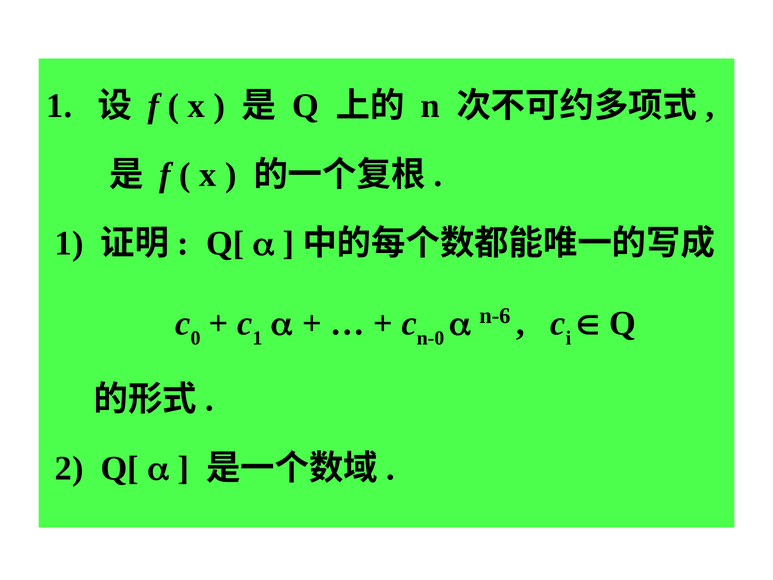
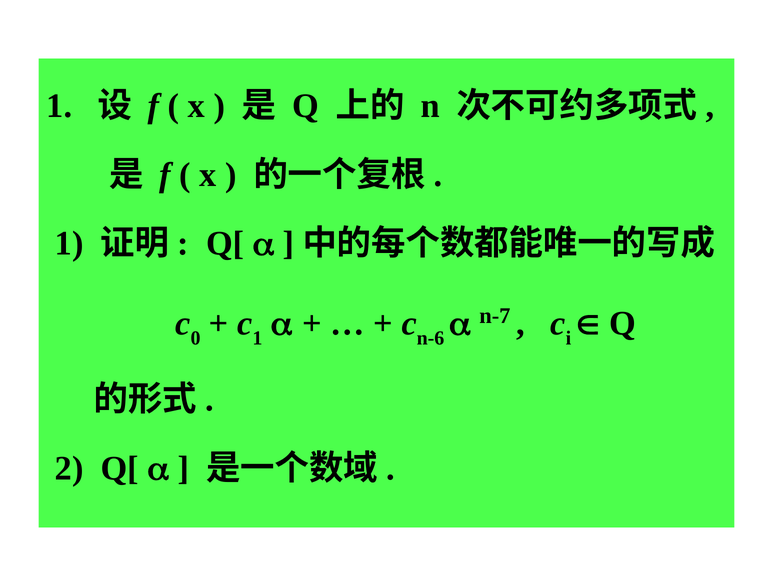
n-0: n-0 -> n-6 (431, 338)
n-6: n-6 -> n-7 (495, 315)
